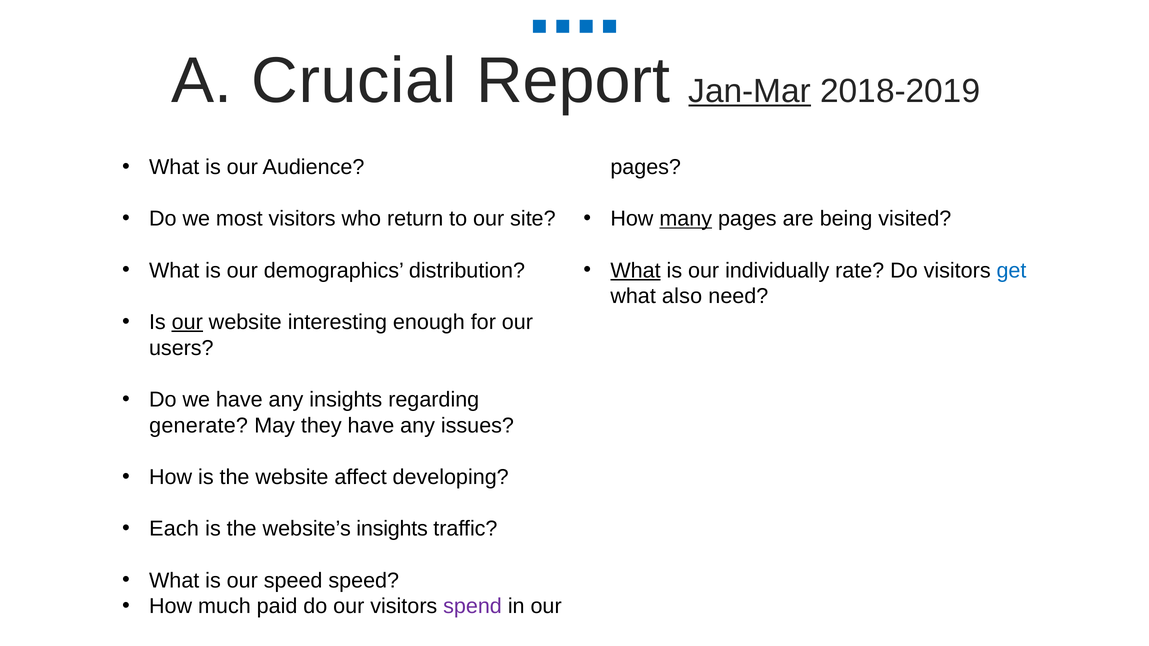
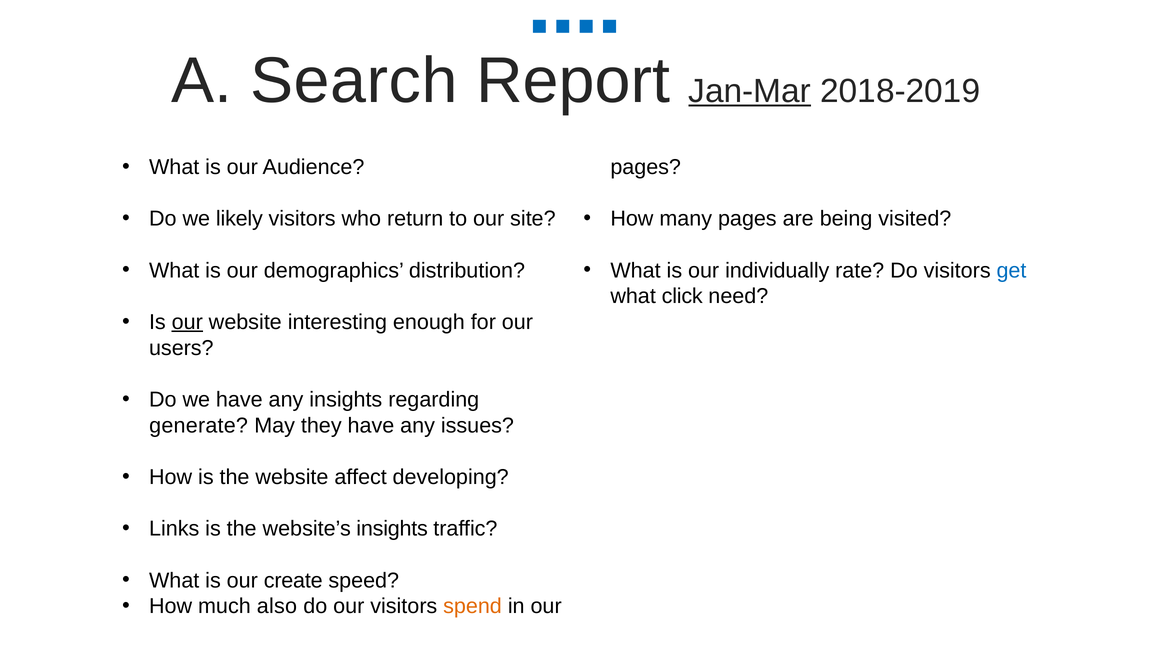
Crucial: Crucial -> Search (354, 81)
most: most -> likely (239, 219)
many underline: present -> none (686, 219)
What underline: present -> none (636, 271)
also: also -> click (682, 296)
Each: Each -> Links (174, 529)
our speed: speed -> create (293, 581)
paid: paid -> also (277, 607)
spend colour: purple -> orange (473, 607)
